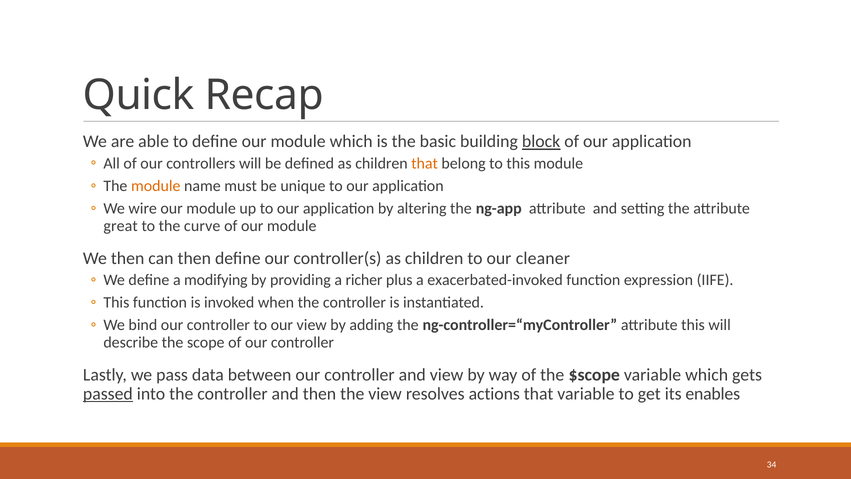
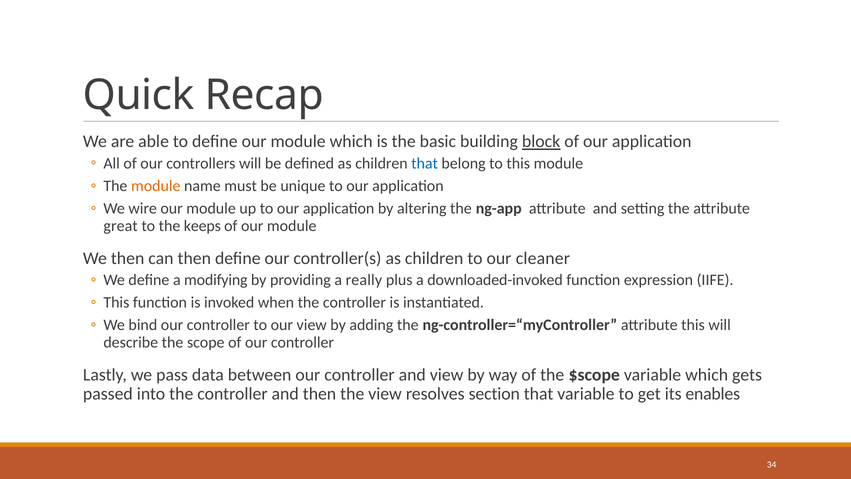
that colour: orange -> blue (425, 163)
curve: curve -> keeps (202, 226)
richer: richer -> really (364, 280)
exacerbated-invoked: exacerbated-invoked -> downloaded-invoked (495, 280)
passed underline: present -> none (108, 394)
actions: actions -> section (494, 394)
